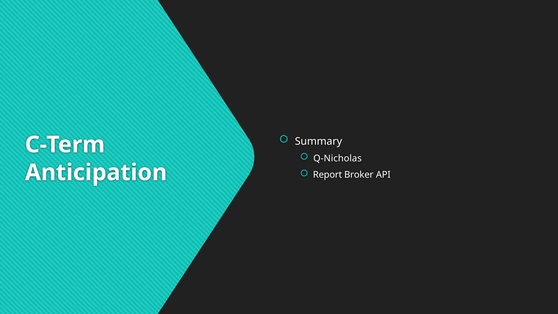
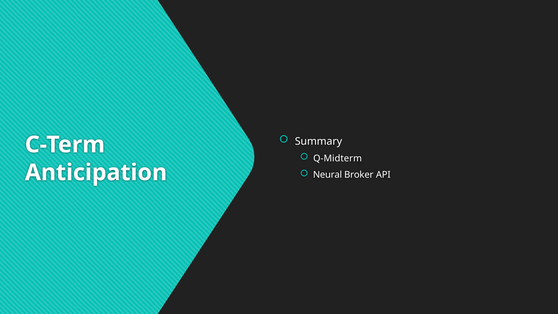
Q-Nicholas: Q-Nicholas -> Q-Midterm (338, 158)
Report: Report -> Neural (328, 175)
